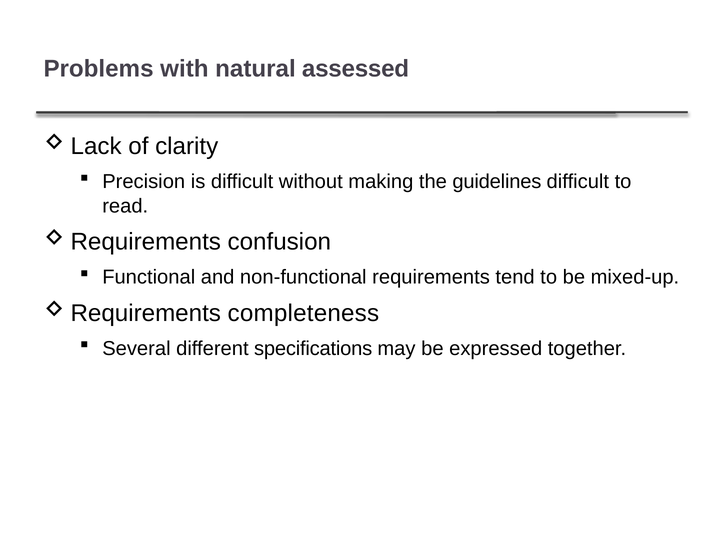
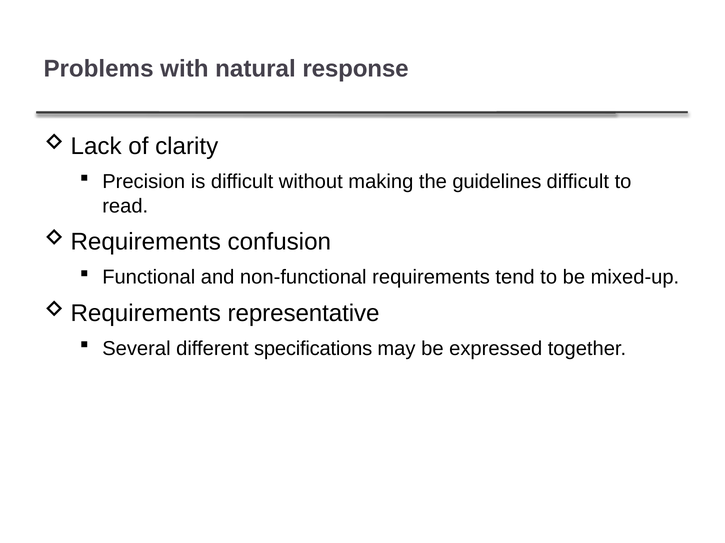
assessed: assessed -> response (356, 69)
completeness: completeness -> representative (304, 313)
